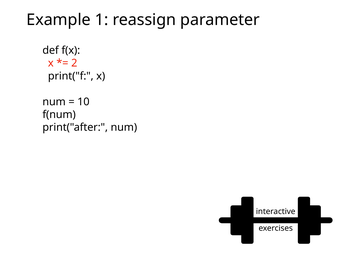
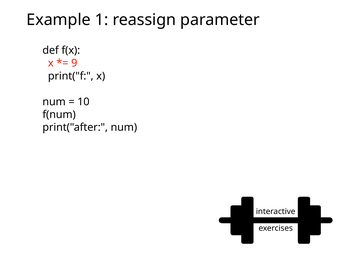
2: 2 -> 9 (74, 63)
